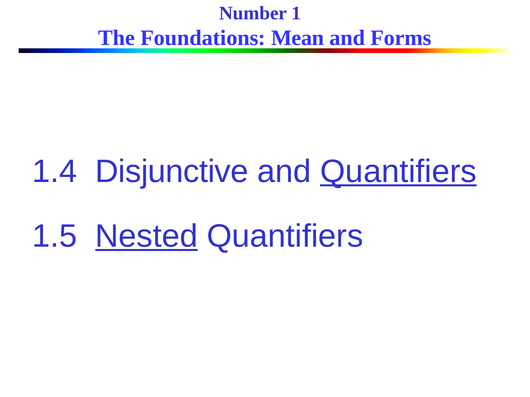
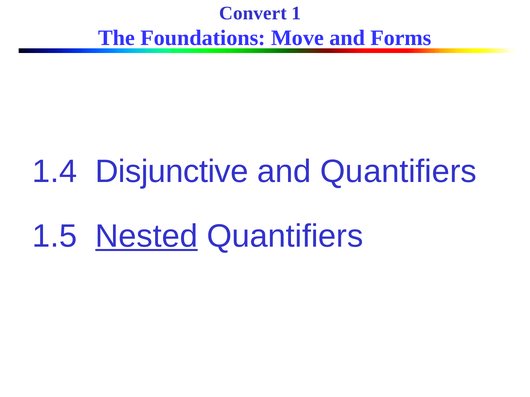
Number: Number -> Convert (253, 13)
Mean: Mean -> Move (298, 38)
Quantifiers underline: present -> none (398, 172)
